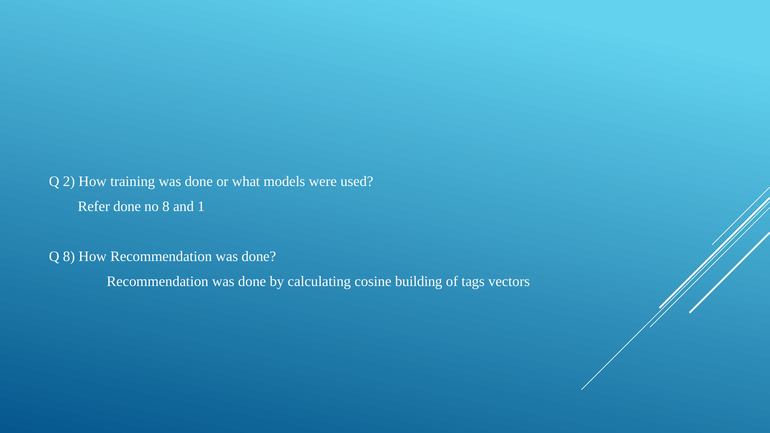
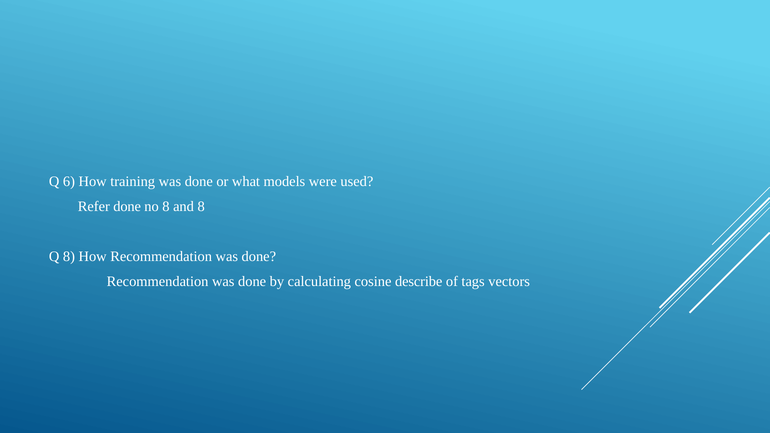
2: 2 -> 6 (69, 182)
and 1: 1 -> 8 (201, 207)
building: building -> describe (419, 282)
